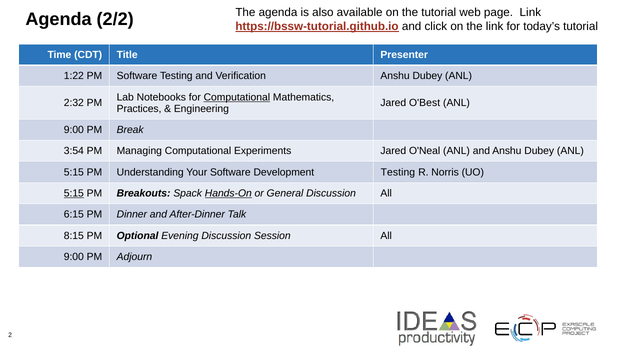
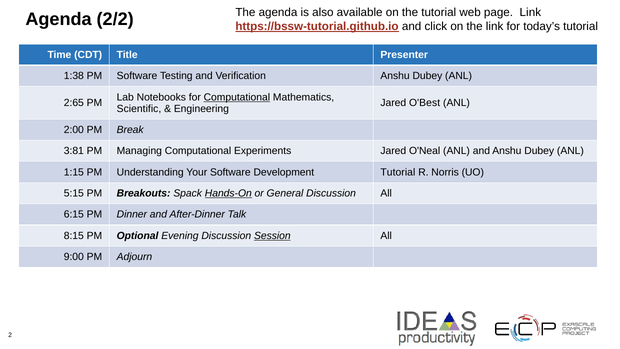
1:22: 1:22 -> 1:38 (74, 76)
2:32: 2:32 -> 2:65 (74, 103)
Practices: Practices -> Scientific (139, 109)
9:00: 9:00 -> 2:00 (74, 130)
3:54: 3:54 -> 3:81 (74, 151)
5:15: 5:15 -> 1:15 (74, 172)
Development Testing: Testing -> Tutorial (398, 172)
5:15 underline: present -> none (74, 193)
Session underline: none -> present (272, 236)
